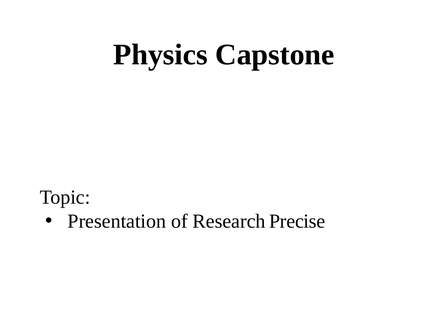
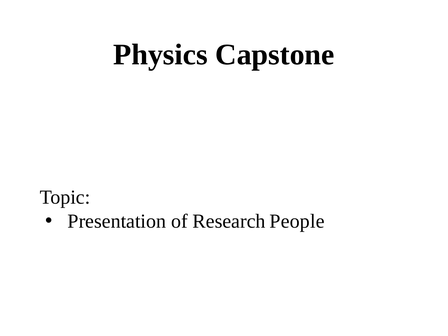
Precise: Precise -> People (297, 221)
